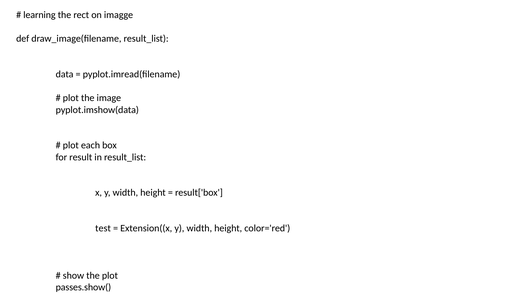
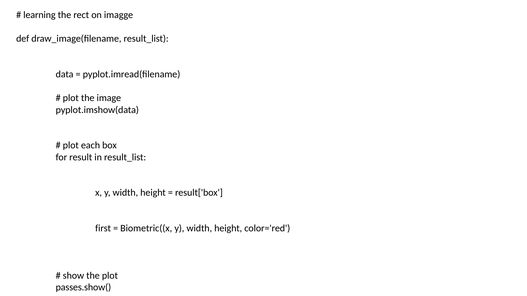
test: test -> first (103, 229)
Extension((x: Extension((x -> Biometric((x (146, 229)
